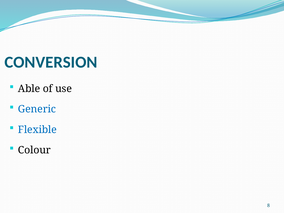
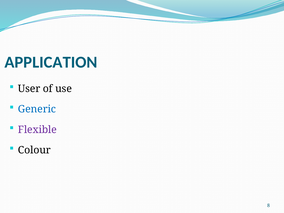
CONVERSION: CONVERSION -> APPLICATION (51, 62)
Able: Able -> User (29, 89)
Flexible colour: blue -> purple (37, 130)
